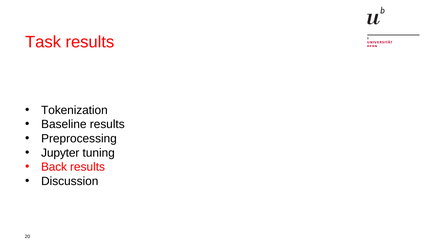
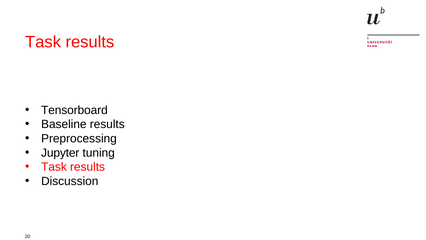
Tokenization: Tokenization -> Tensorboard (74, 110)
Back: Back -> Task (54, 167)
